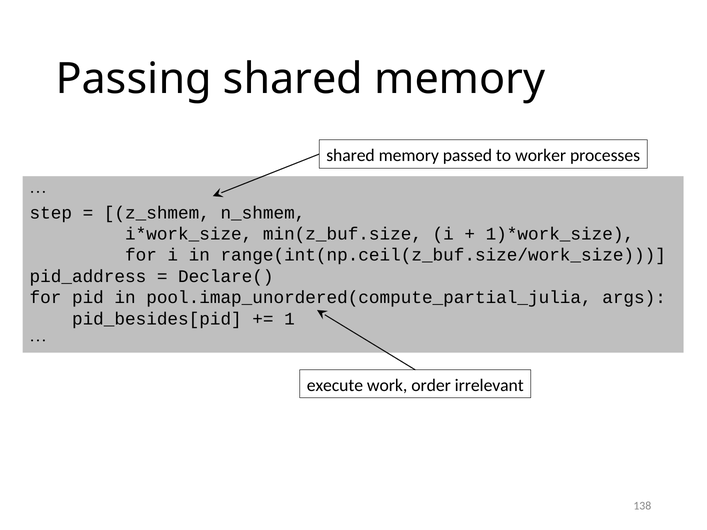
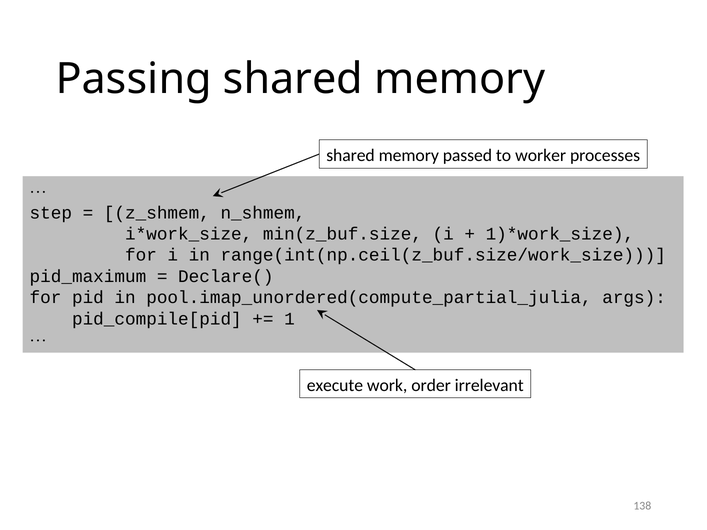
pid_address: pid_address -> pid_maximum (88, 276)
pid_besides[pid: pid_besides[pid -> pid_compile[pid (157, 319)
